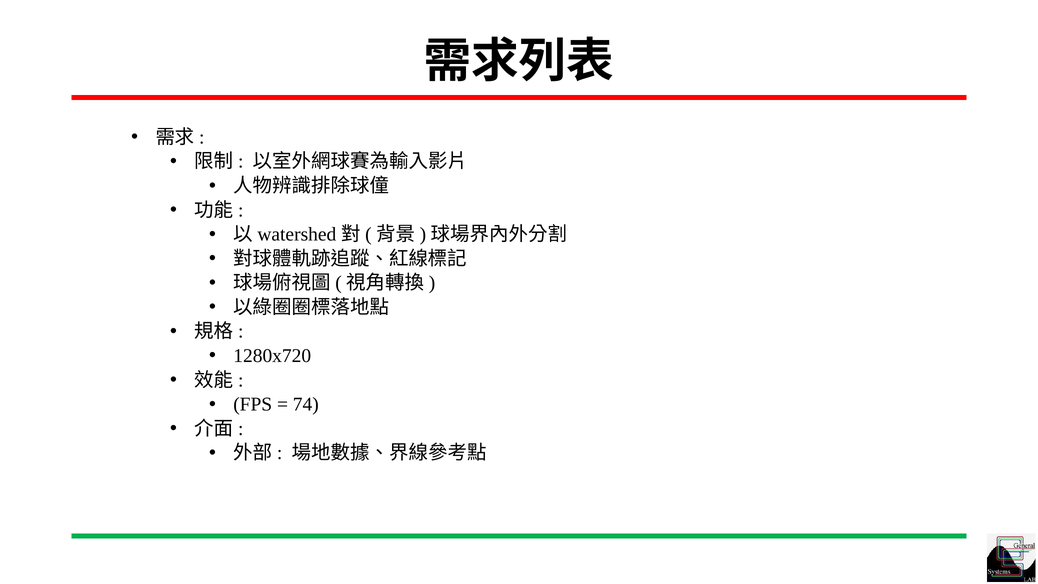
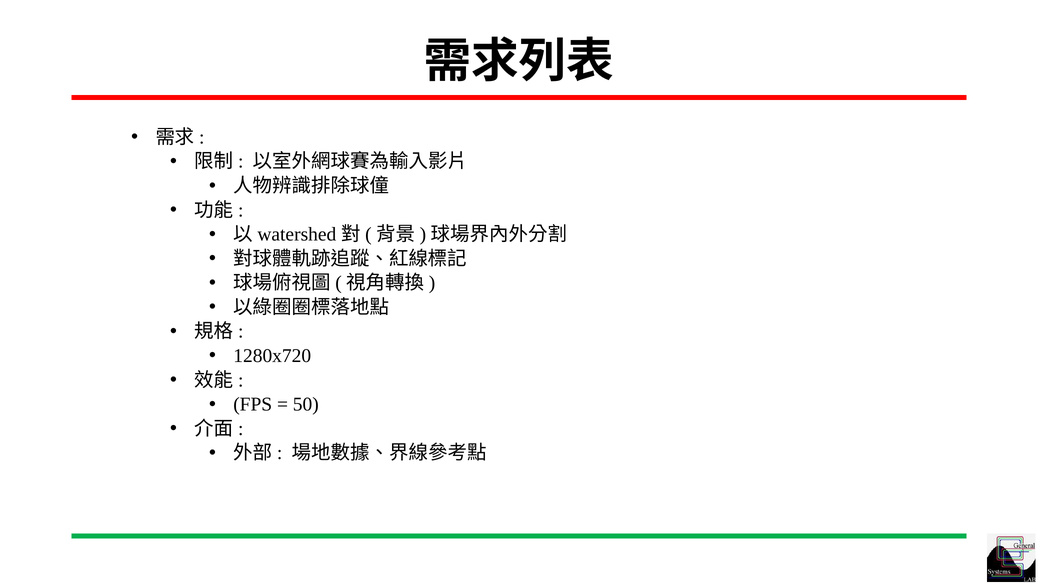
74: 74 -> 50 (306, 404)
